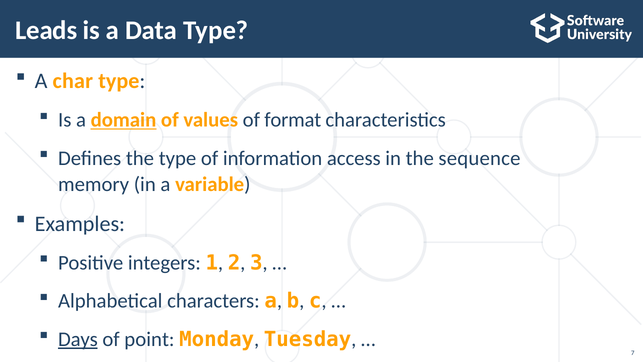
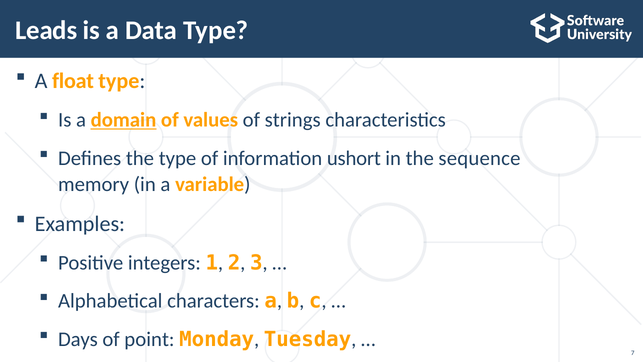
char: char -> float (73, 81)
format: format -> strings (293, 120)
access: access -> ushort (354, 158)
Days underline: present -> none (78, 339)
